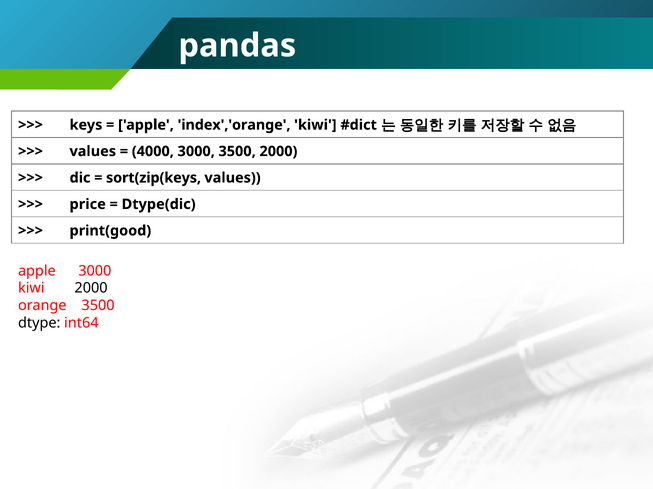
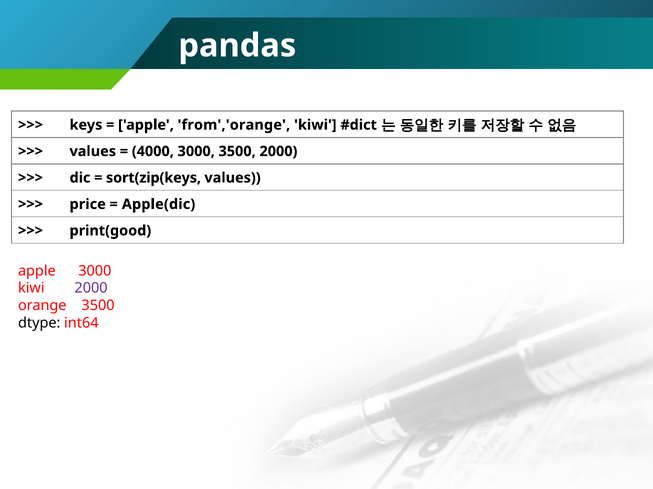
index','orange: index','orange -> from','orange (234, 125)
Dtype(dic: Dtype(dic -> Apple(dic (159, 205)
2000 colour: black -> purple (91, 289)
